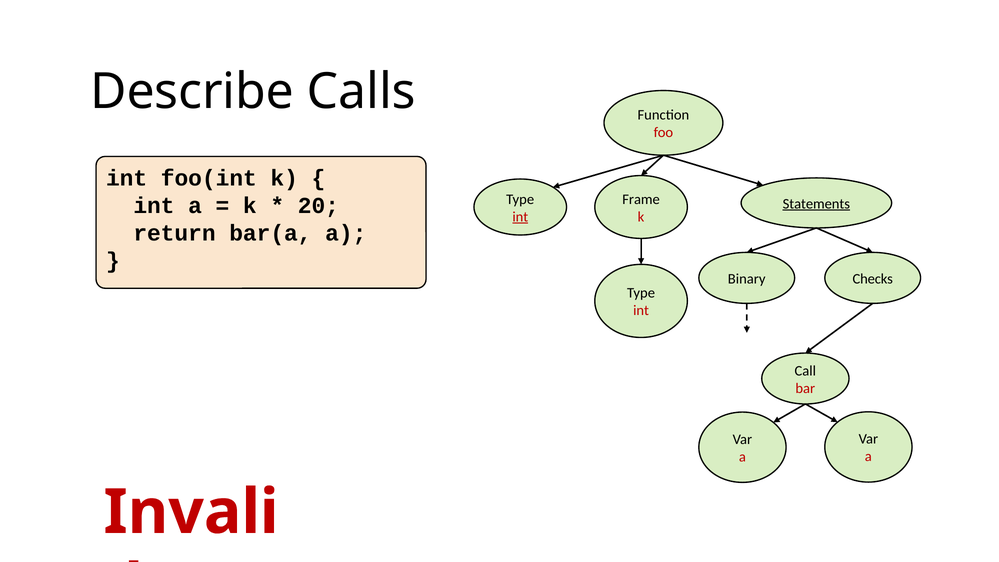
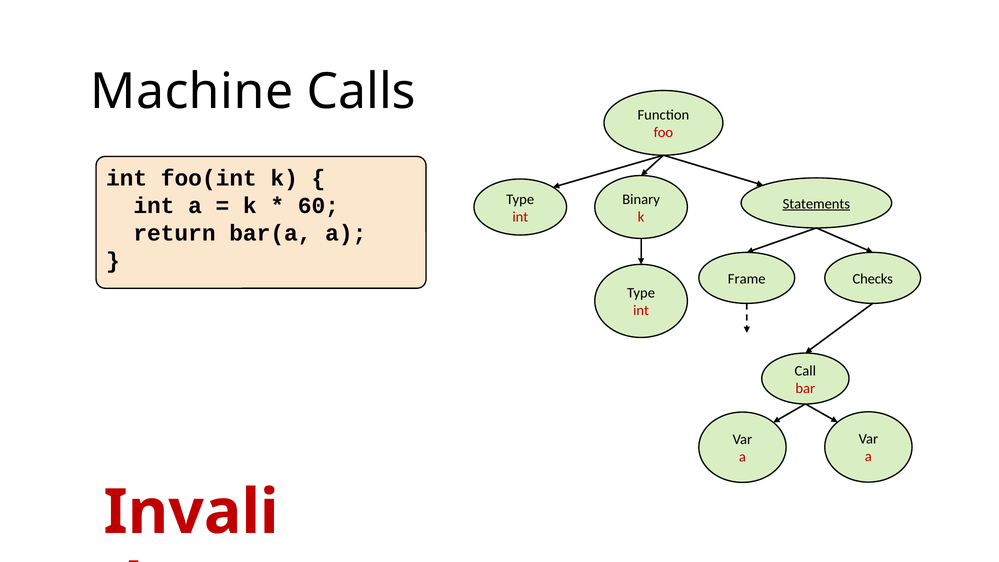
Describe: Describe -> Machine (192, 92)
Frame: Frame -> Binary (641, 199)
20: 20 -> 60 (318, 206)
int underline: present -> none (520, 217)
Binary: Binary -> Frame (747, 279)
